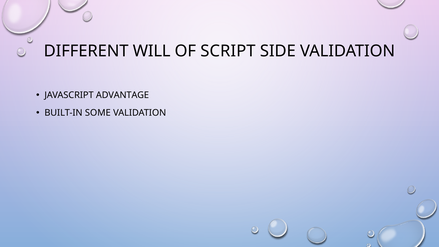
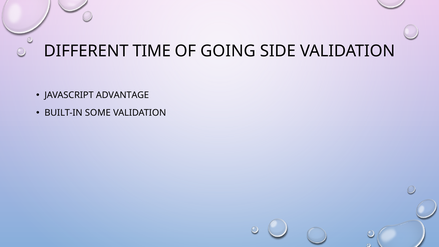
WILL: WILL -> TIME (152, 51)
SCRIPT: SCRIPT -> GOING (228, 51)
